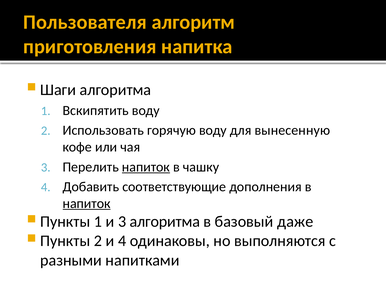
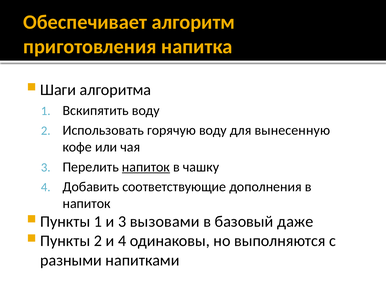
Пользователя: Пользователя -> Обеспечивает (85, 22)
напиток underline: present -> none (87, 203)
3 алгоритма: алгоритма -> вызовами (165, 221)
